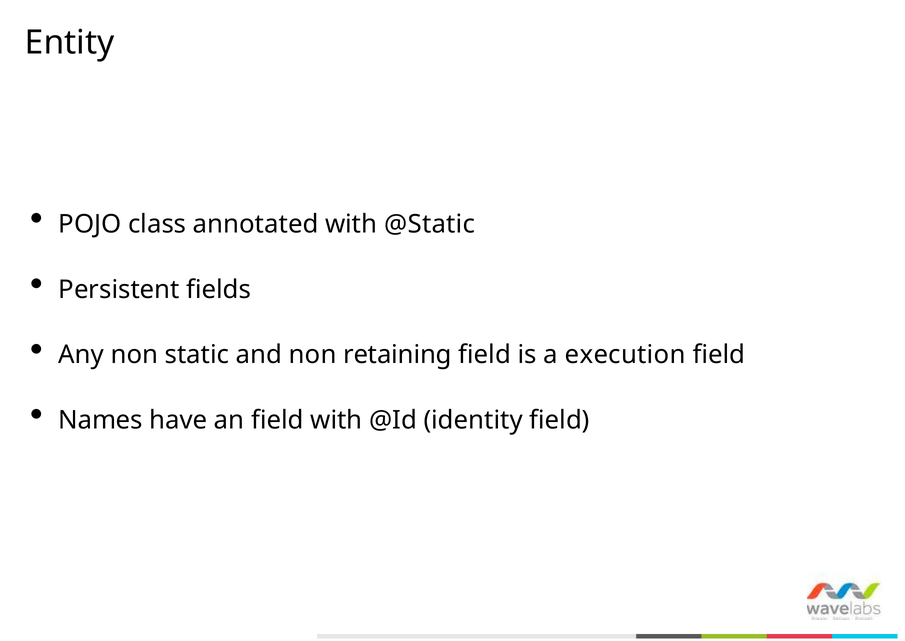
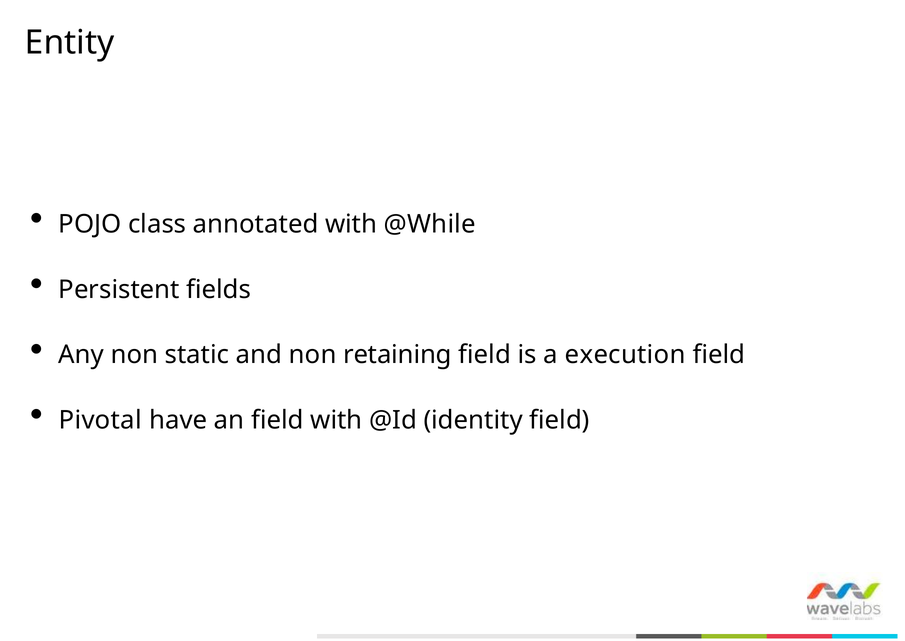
@Static: @Static -> @While (430, 224)
Names: Names -> Pivotal (100, 420)
